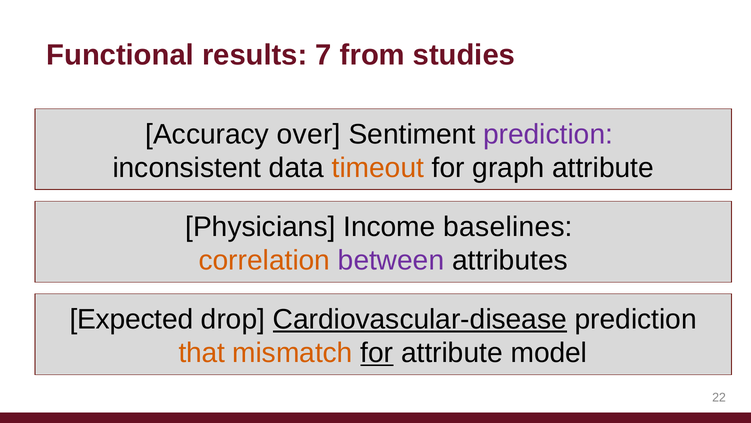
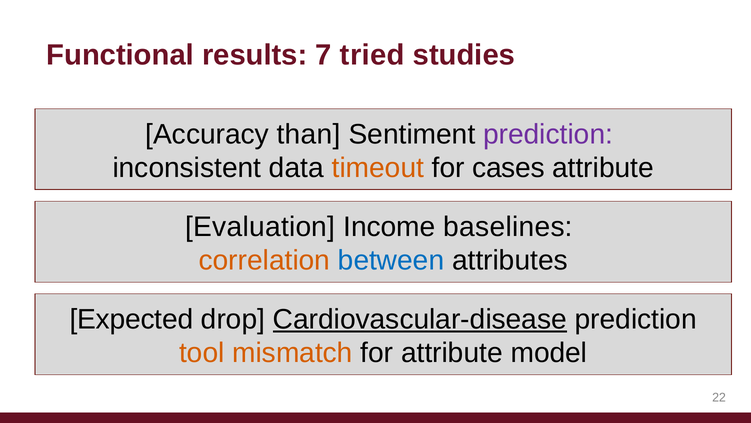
from: from -> tried (372, 55)
over: over -> than (309, 134)
graph: graph -> cases (508, 168)
Physicians: Physicians -> Evaluation (260, 226)
between colour: purple -> blue (391, 260)
that: that -> tool (202, 353)
for underline: present -> none (377, 353)
